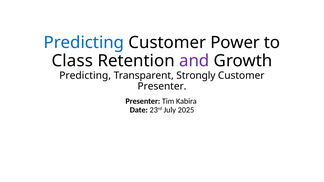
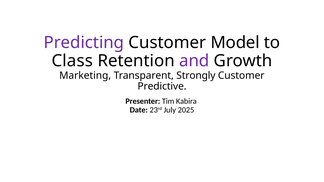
Predicting colour: blue -> purple (84, 43)
Power: Power -> Model (235, 43)
Predicting: Predicting -> Marketing (85, 76)
Presenter: Presenter -> Predictive (162, 87)
